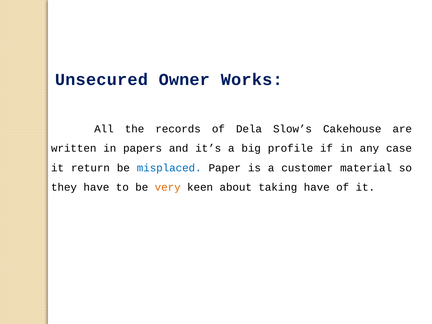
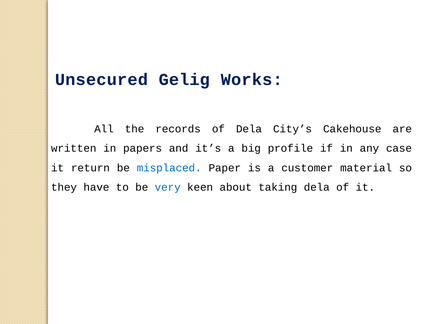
Owner: Owner -> Gelig (184, 80)
Slow’s: Slow’s -> City’s (293, 129)
very colour: orange -> blue (168, 187)
taking have: have -> dela (317, 187)
